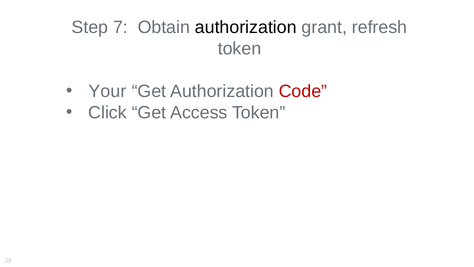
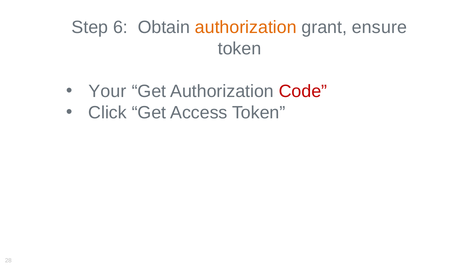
7: 7 -> 6 (120, 27)
authorization colour: black -> orange (246, 27)
refresh: refresh -> ensure (379, 27)
